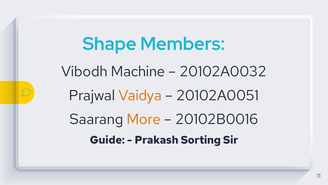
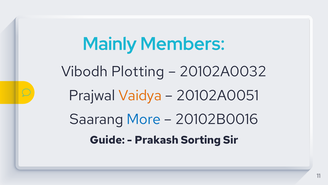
Shape: Shape -> Mainly (110, 44)
Machine: Machine -> Plotting (138, 71)
More colour: orange -> blue (144, 119)
